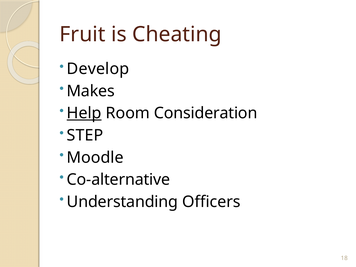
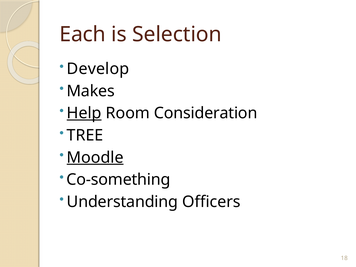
Fruit: Fruit -> Each (83, 34)
Cheating: Cheating -> Selection (177, 34)
STEP: STEP -> TREE (85, 135)
Moodle underline: none -> present (95, 157)
Co-alternative: Co-alternative -> Co-something (118, 180)
